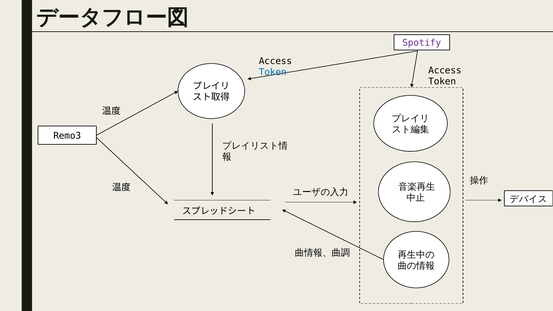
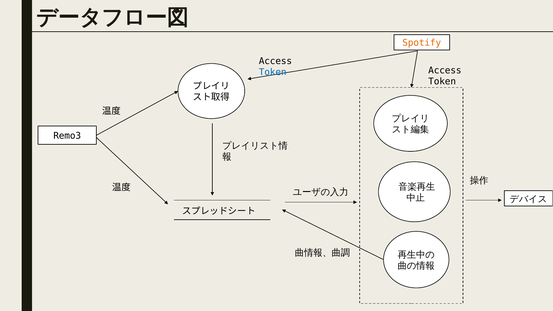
Spotify colour: purple -> orange (422, 43)
